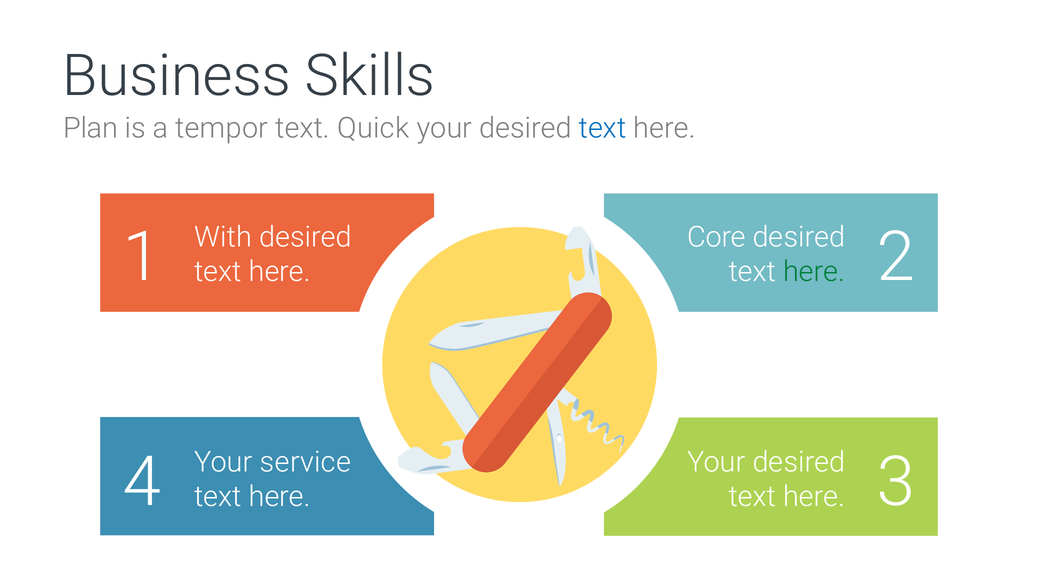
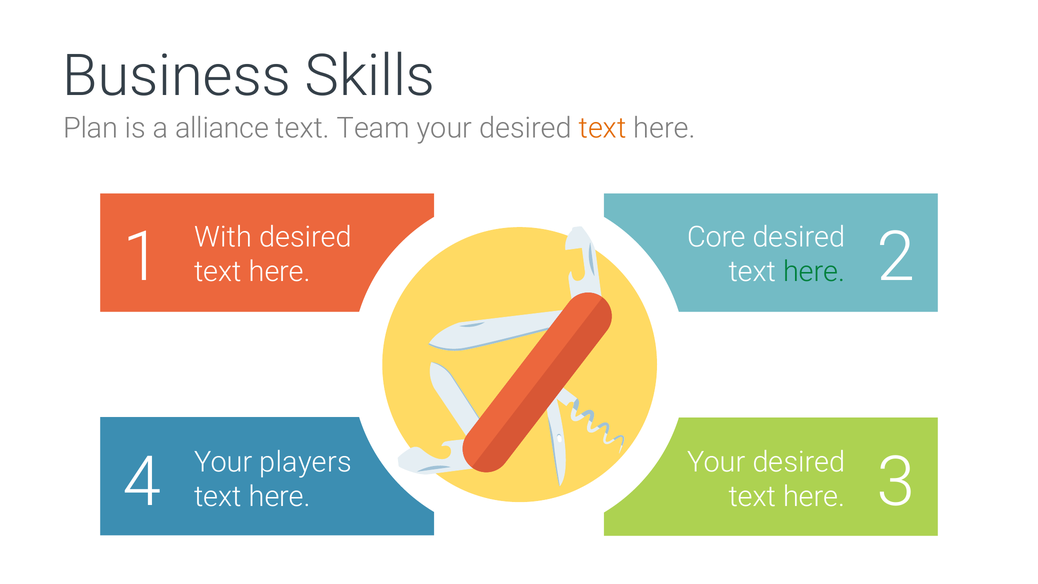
tempor: tempor -> alliance (222, 128)
Quick: Quick -> Team (373, 128)
text colour: blue -> orange (603, 128)
service: service -> players (306, 462)
